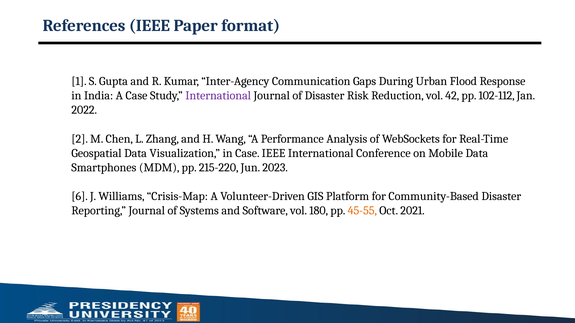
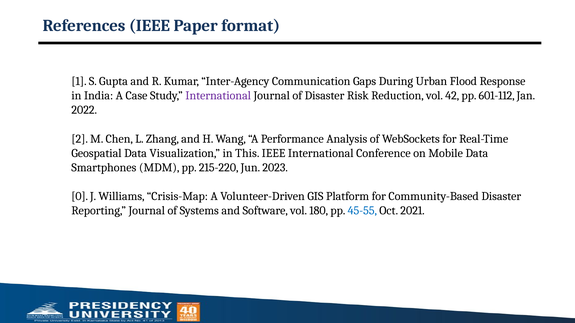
102-112: 102-112 -> 601-112 (497, 96)
in Case: Case -> This (247, 153)
6: 6 -> 0 (80, 197)
45-55 colour: orange -> blue (362, 211)
